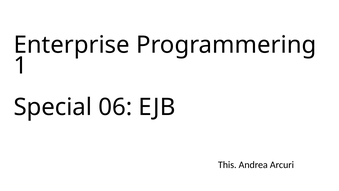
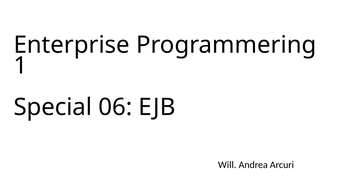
This: This -> Will (227, 165)
